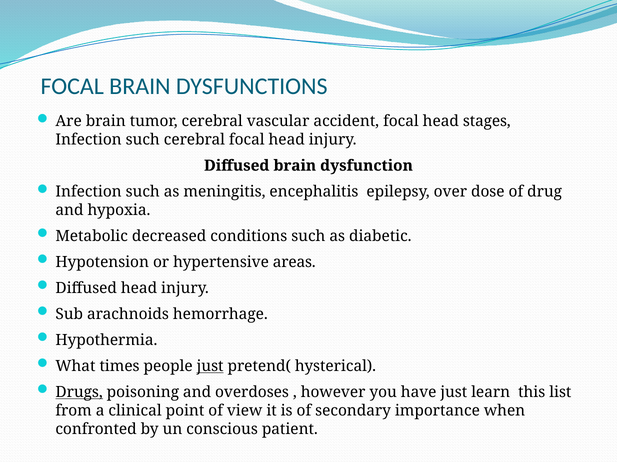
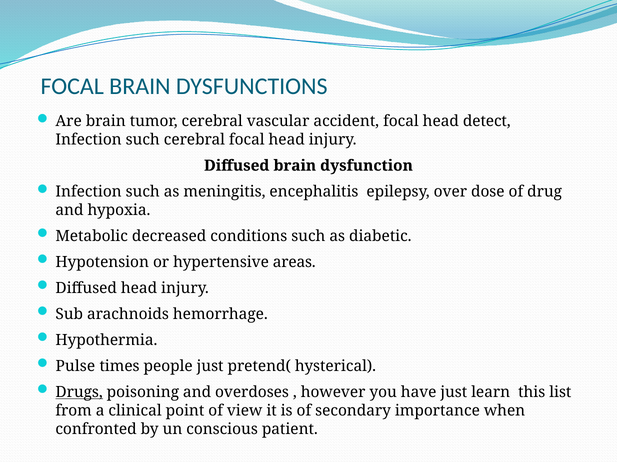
stages: stages -> detect (487, 121)
What: What -> Pulse (75, 367)
just underline: present -> none (210, 367)
